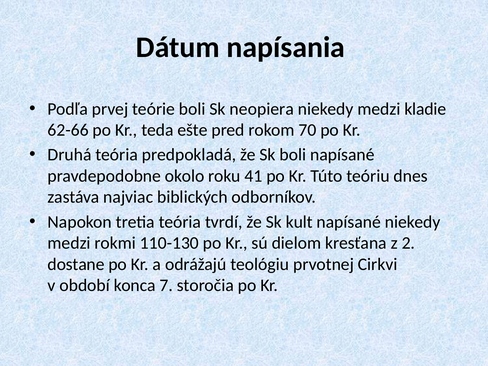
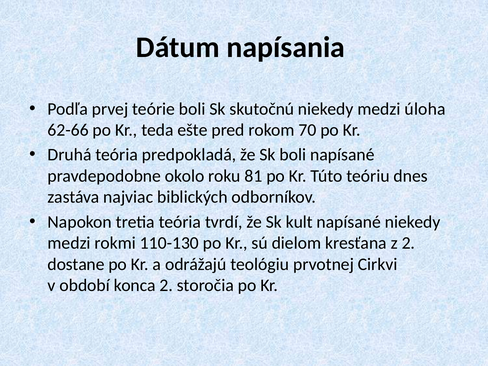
neopiera: neopiera -> skutočnú (262, 109)
kladie: kladie -> úloha (425, 109)
41: 41 -> 81 (253, 176)
konca 7: 7 -> 2 (166, 285)
